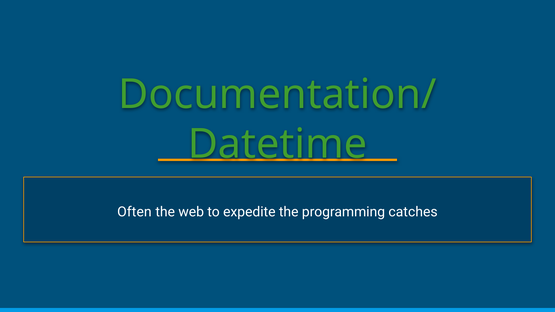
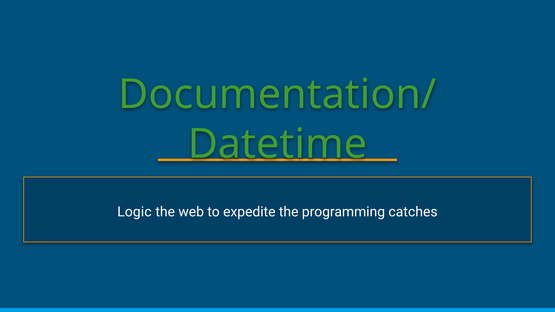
Often: Often -> Logic (134, 212)
